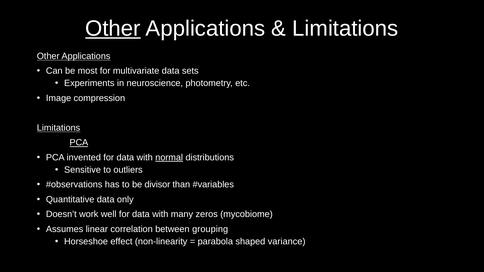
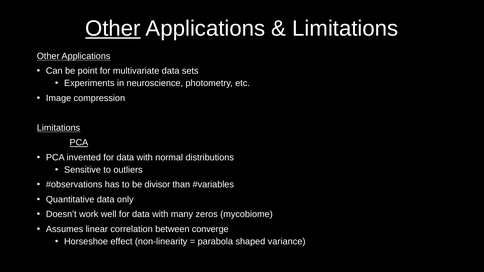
most: most -> point (88, 71)
normal underline: present -> none (169, 158)
grouping: grouping -> converge (210, 229)
